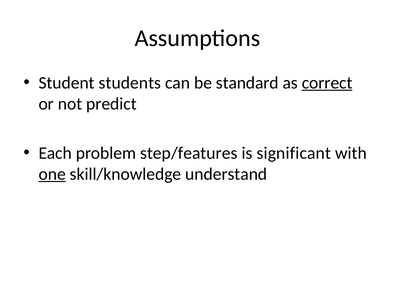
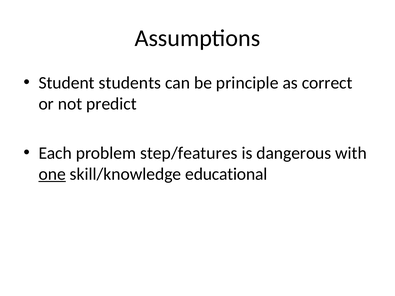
standard: standard -> principle (247, 83)
correct underline: present -> none (327, 83)
significant: significant -> dangerous (294, 153)
understand: understand -> educational (226, 174)
